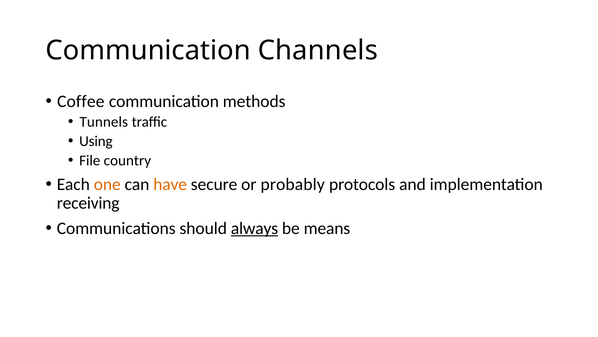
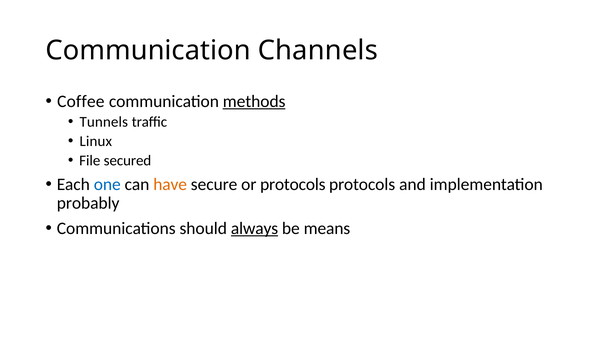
methods underline: none -> present (254, 101)
Using: Using -> Linux (96, 141)
country: country -> secured (127, 160)
one colour: orange -> blue (107, 184)
or probably: probably -> protocols (293, 184)
receiving: receiving -> probably (88, 203)
